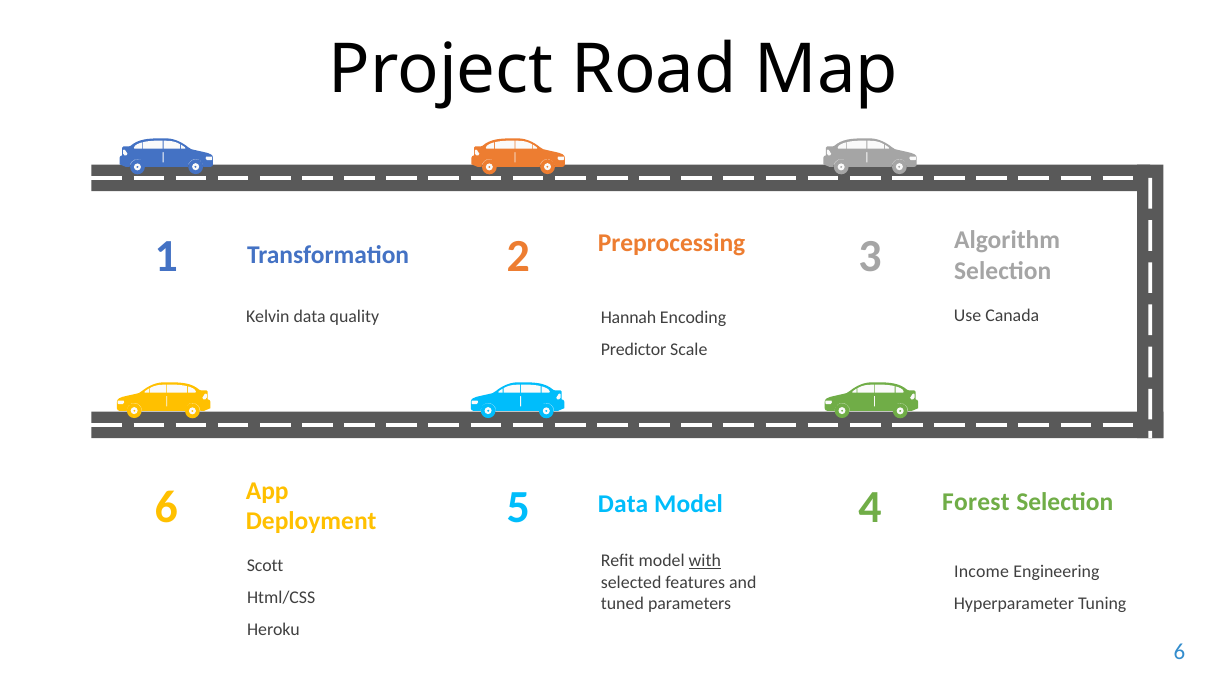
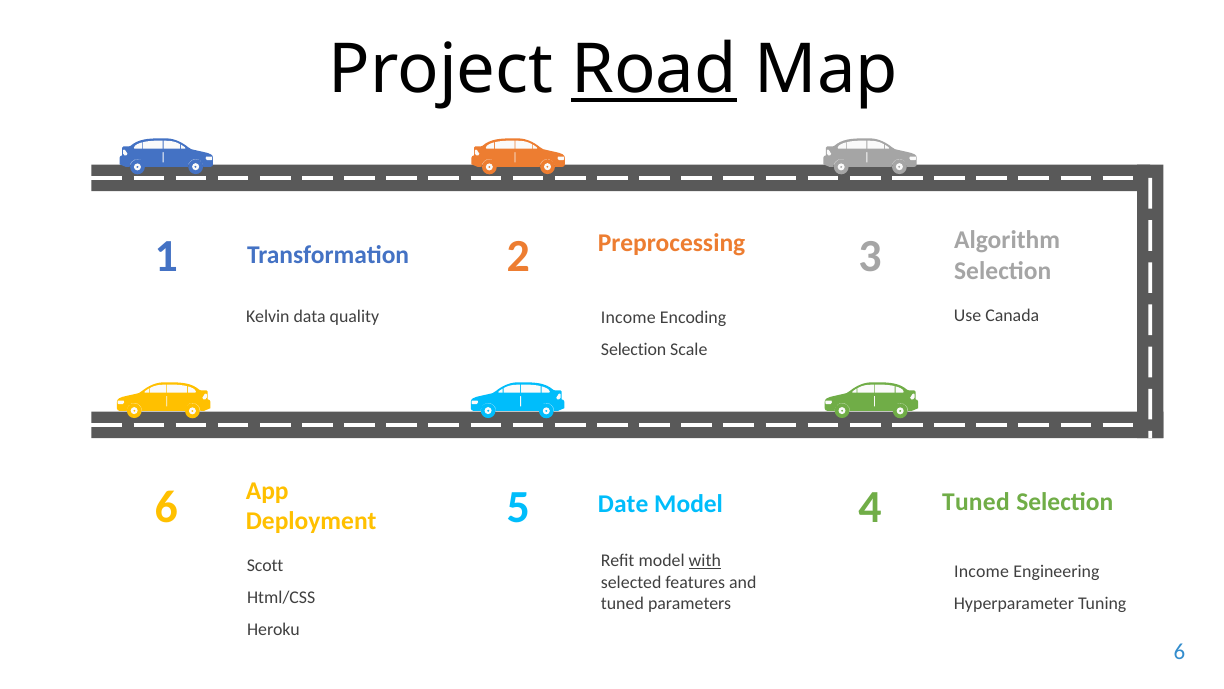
Road underline: none -> present (654, 70)
Hannah: Hannah -> Income (628, 318)
Predictor: Predictor -> Selection (634, 350)
5 Data: Data -> Date (623, 504)
4 Forest: Forest -> Tuned (976, 502)
